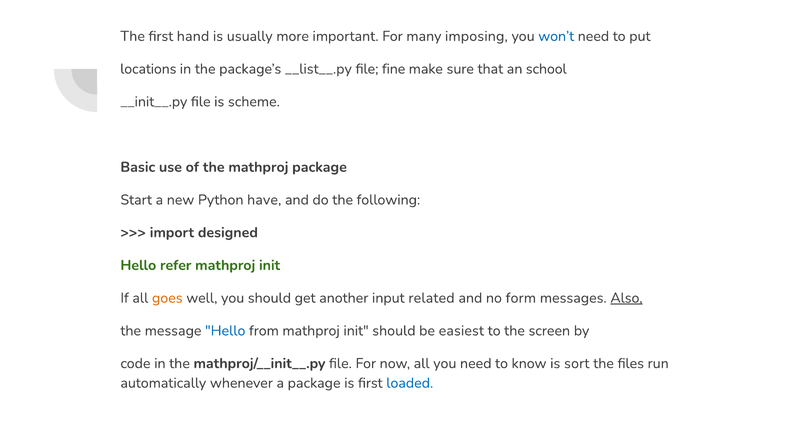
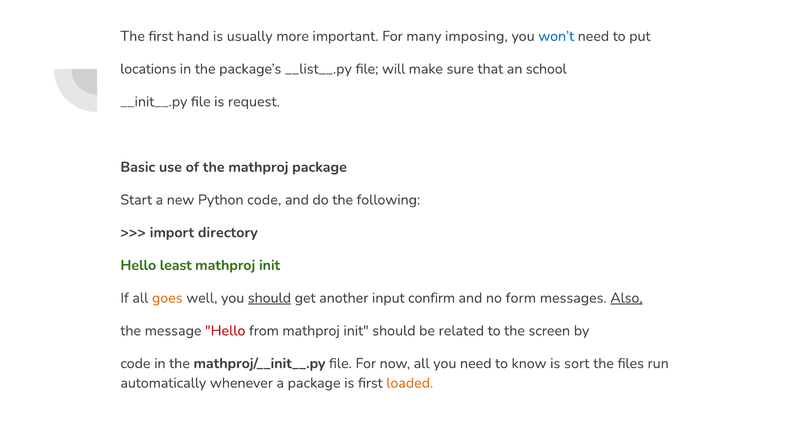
fine: fine -> will (394, 69)
scheme: scheme -> request (254, 102)
Python have: have -> code (264, 200)
designed: designed -> directory (228, 232)
refer: refer -> least (176, 265)
should underline: none -> present (269, 298)
related: related -> confirm (432, 298)
Hello colour: blue -> red (225, 331)
easiest: easiest -> related (461, 331)
loaded colour: blue -> orange (410, 383)
